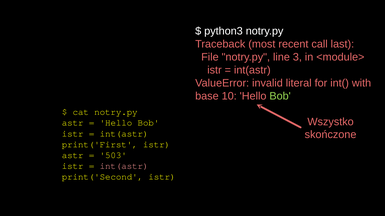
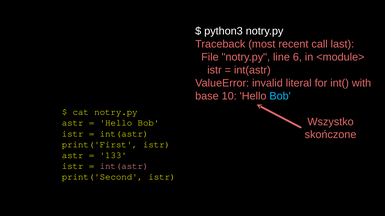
3: 3 -> 6 (297, 57)
Bob colour: light green -> light blue (280, 96)
503: 503 -> 133 (113, 156)
